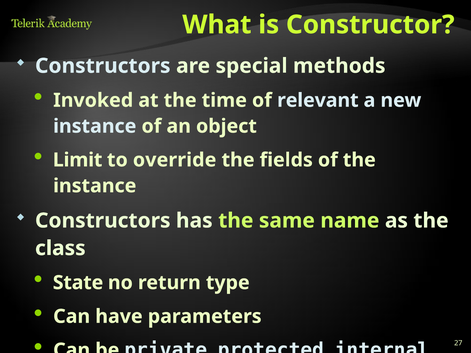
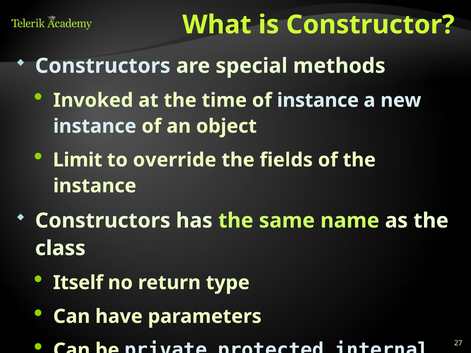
of relevant: relevant -> instance (318, 100)
State: State -> Itself (78, 283)
